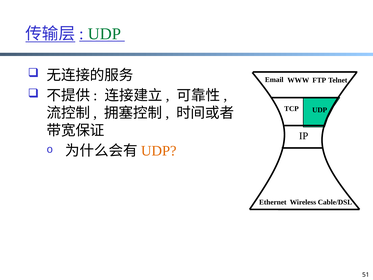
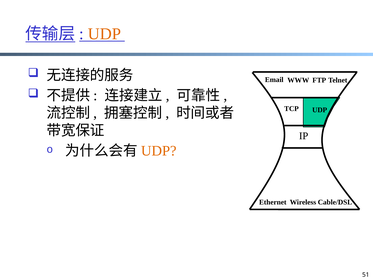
UDP colour: green -> orange (104, 34)
